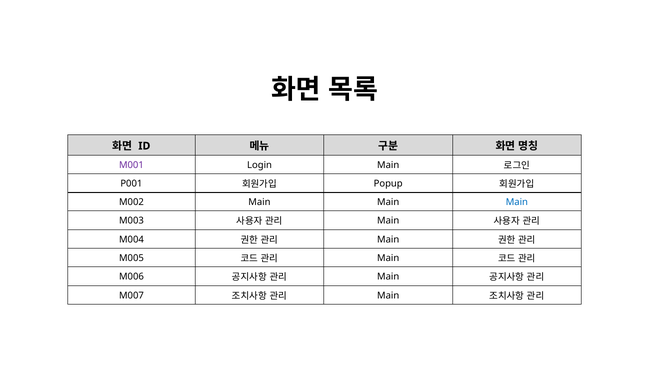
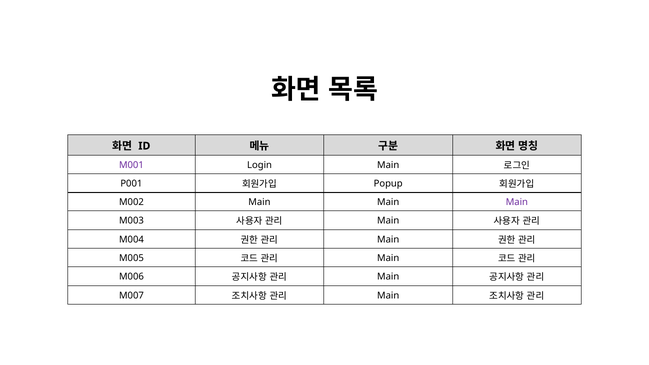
Main colour: blue -> purple (517, 202)
